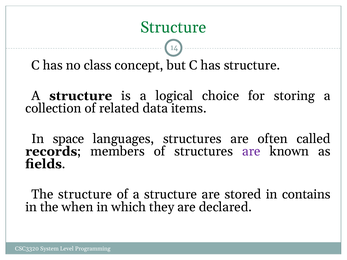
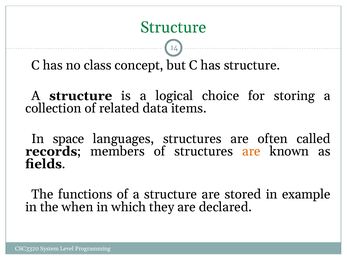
are colour: purple -> orange (251, 152)
The structure: structure -> functions (85, 195)
contains: contains -> example (306, 195)
